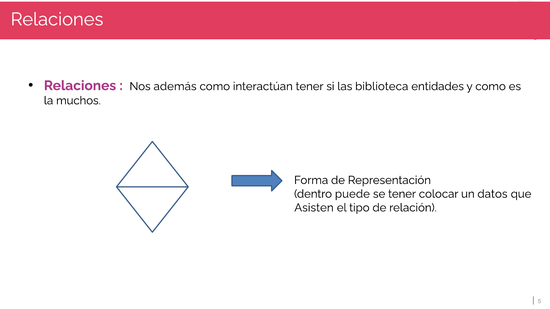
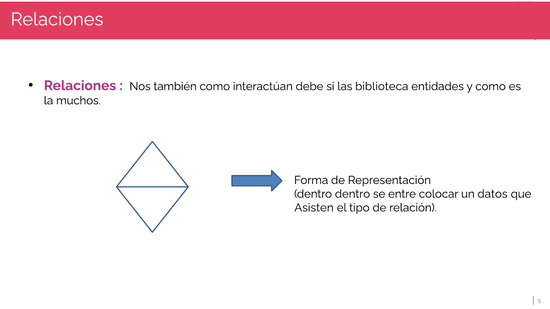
además: además -> también (175, 86)
interactúan tener: tener -> debe (310, 86)
dentro puede: puede -> dentro (352, 194)
se tener: tener -> entre (402, 194)
